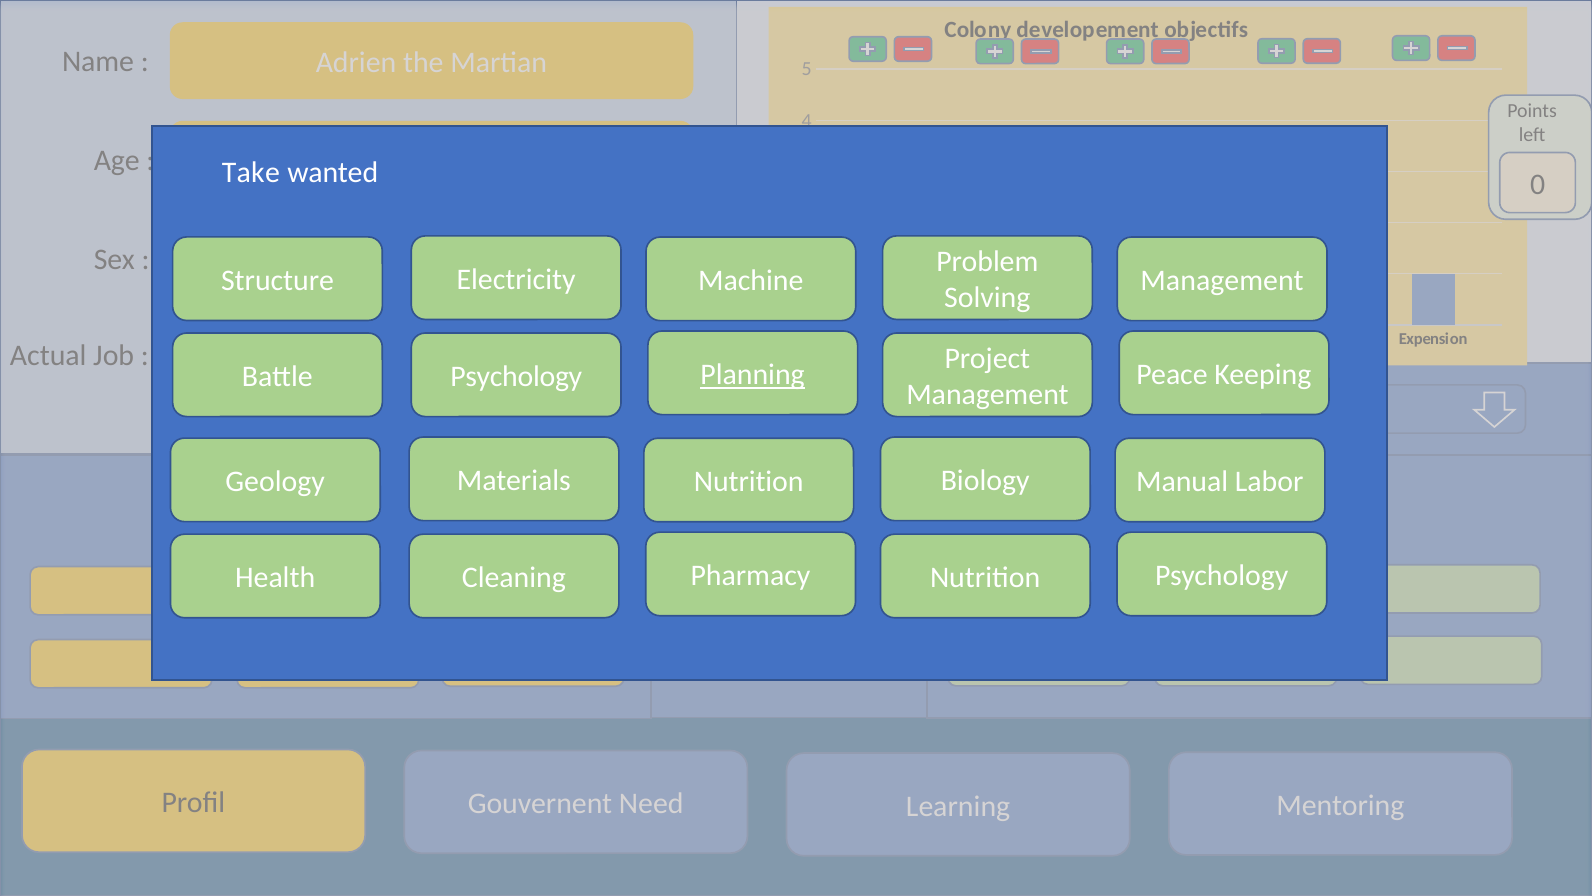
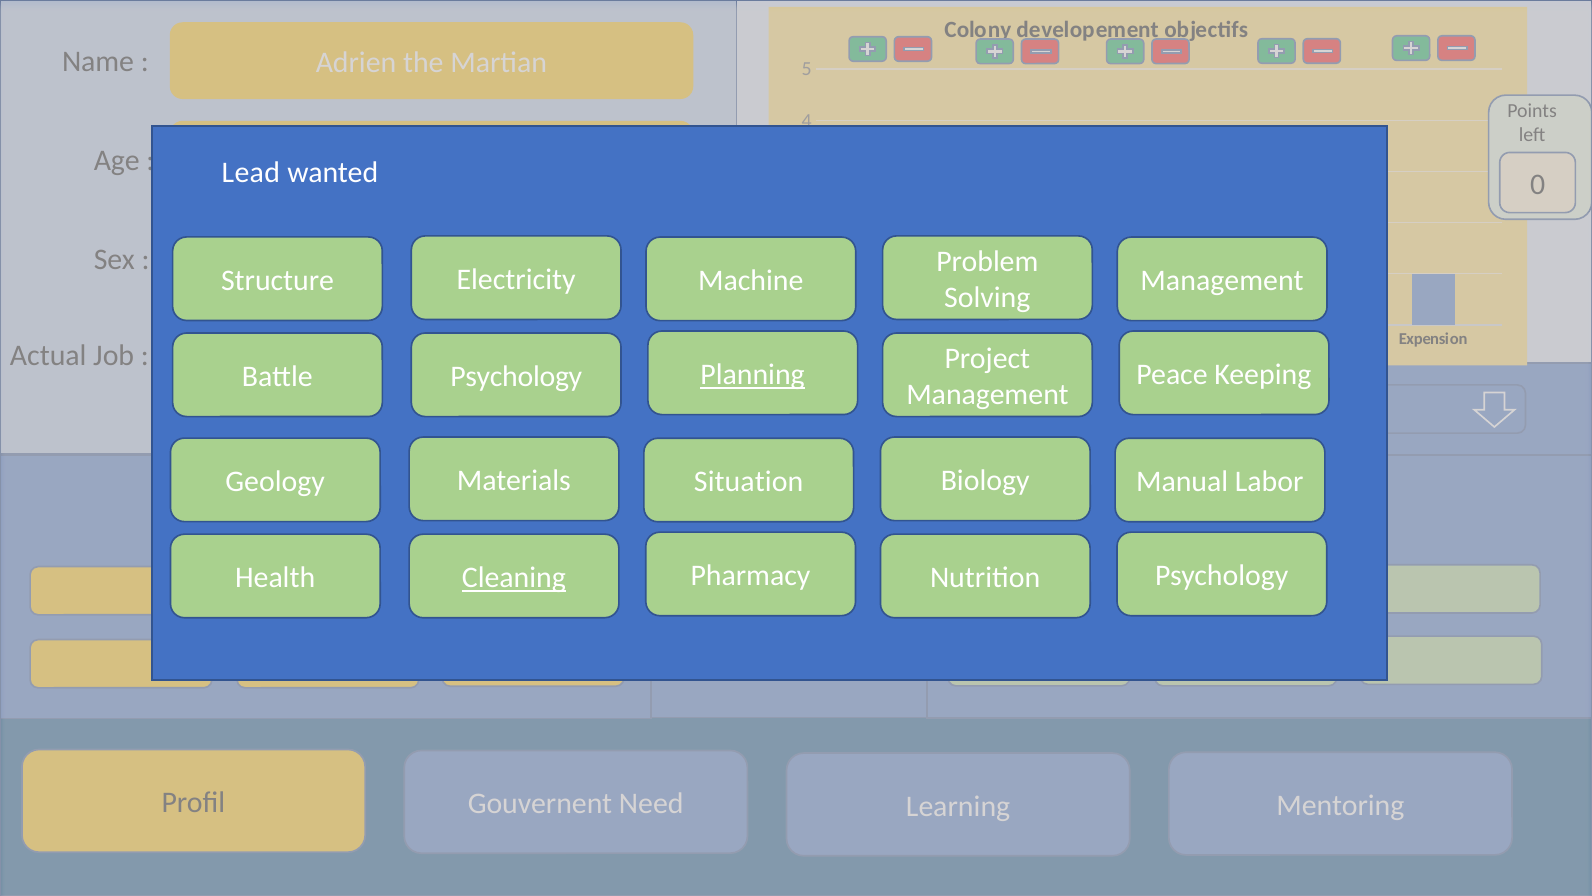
Take: Take -> Lead (251, 172)
Nutrition: Nutrition -> Situation (749, 482)
Cleaning underline: none -> present (514, 578)
